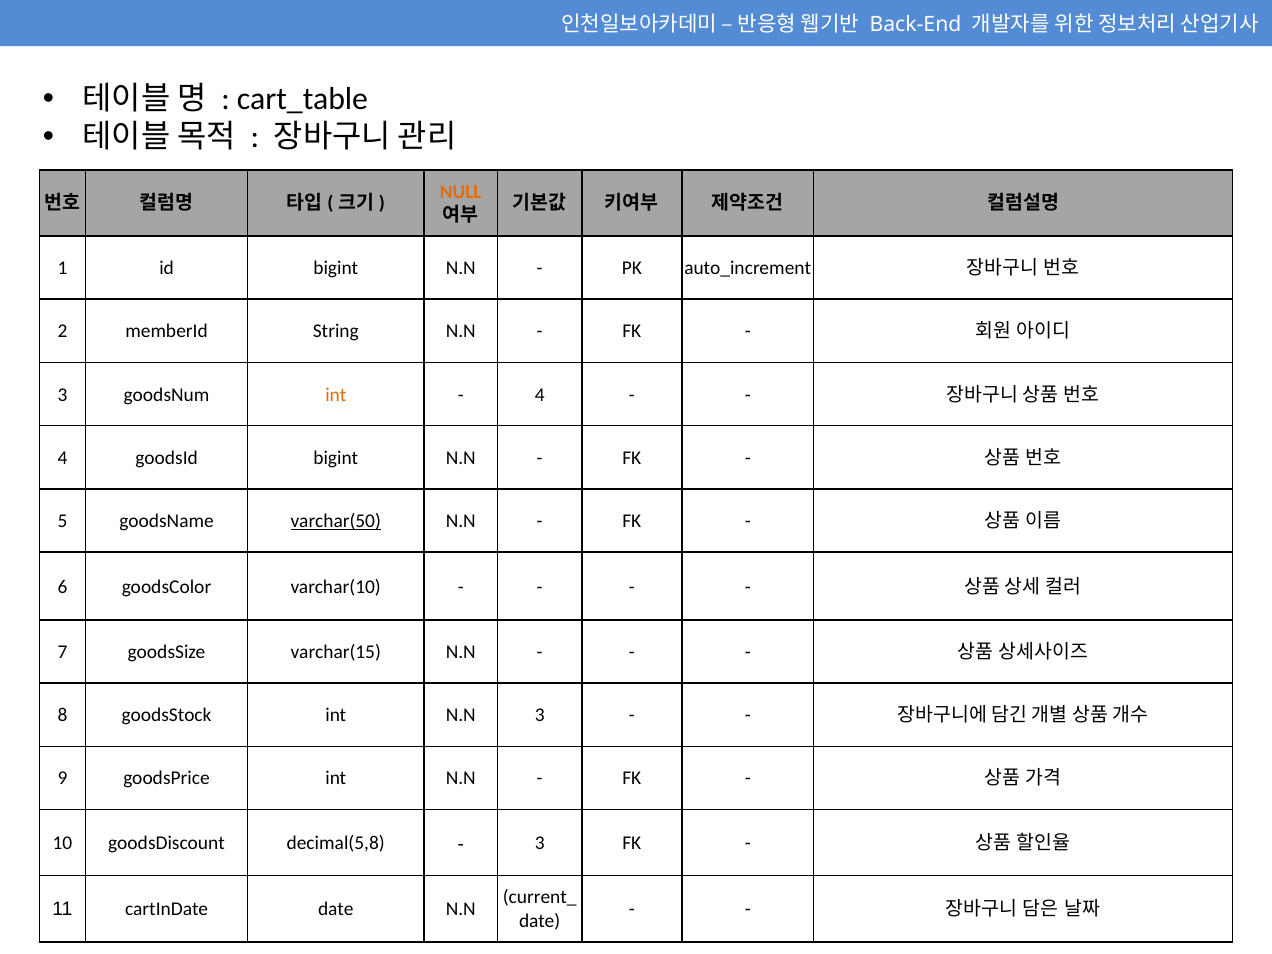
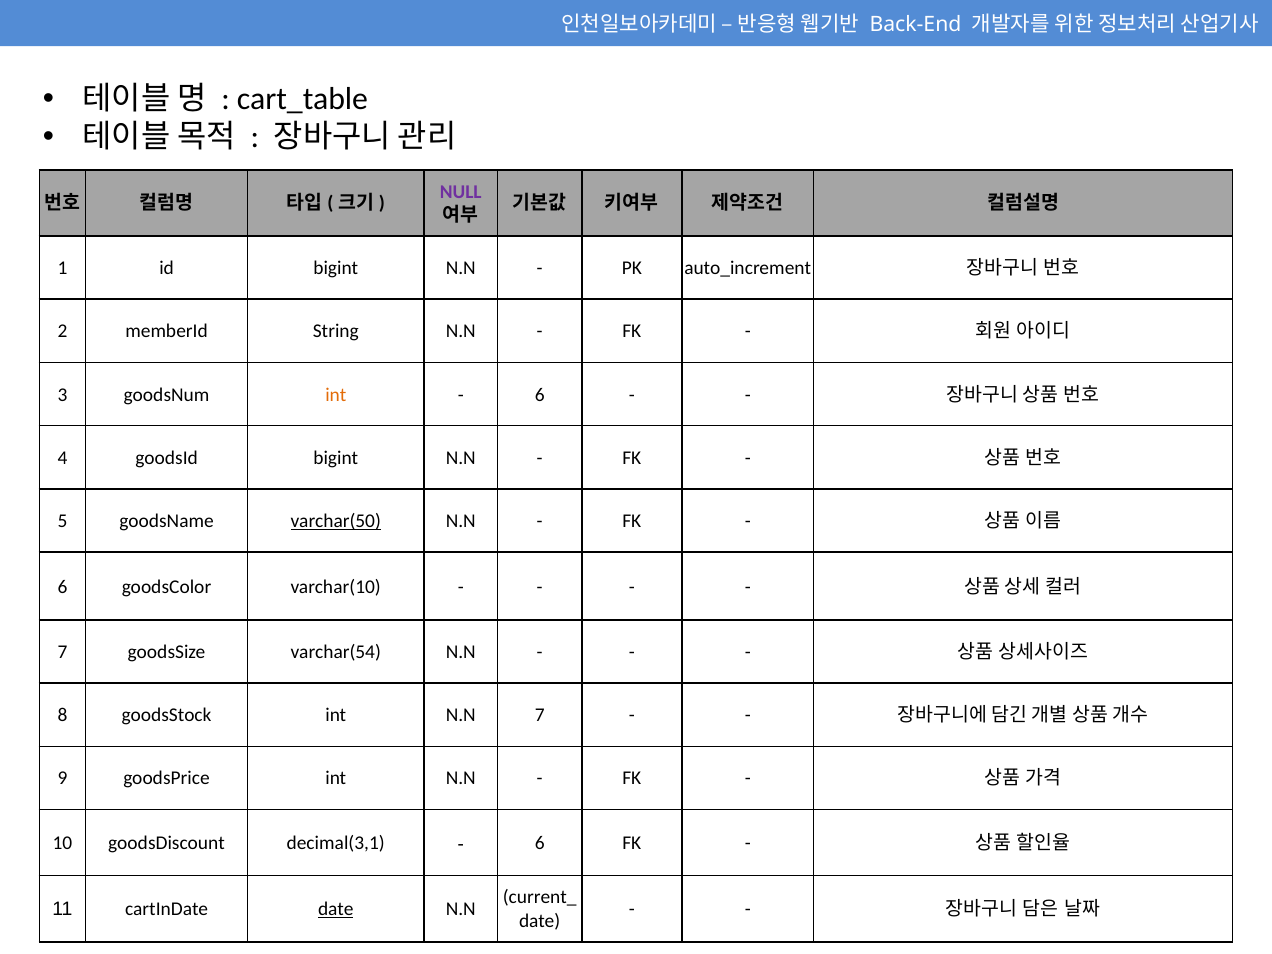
NULL colour: orange -> purple (461, 192)
4: 4 -> 6 (540, 395)
varchar(15: varchar(15 -> varchar(54 (336, 652)
N.N 3: 3 -> 7 (540, 715)
decimal(5,8: decimal(5,8 -> decimal(3,1 (336, 843)
3: 3 -> 6 (540, 843)
date underline: none -> present (336, 909)
